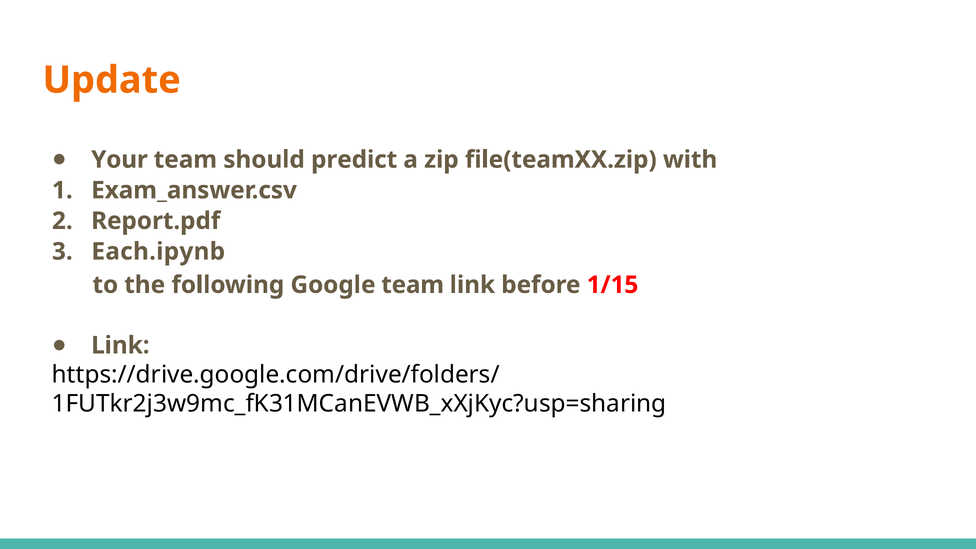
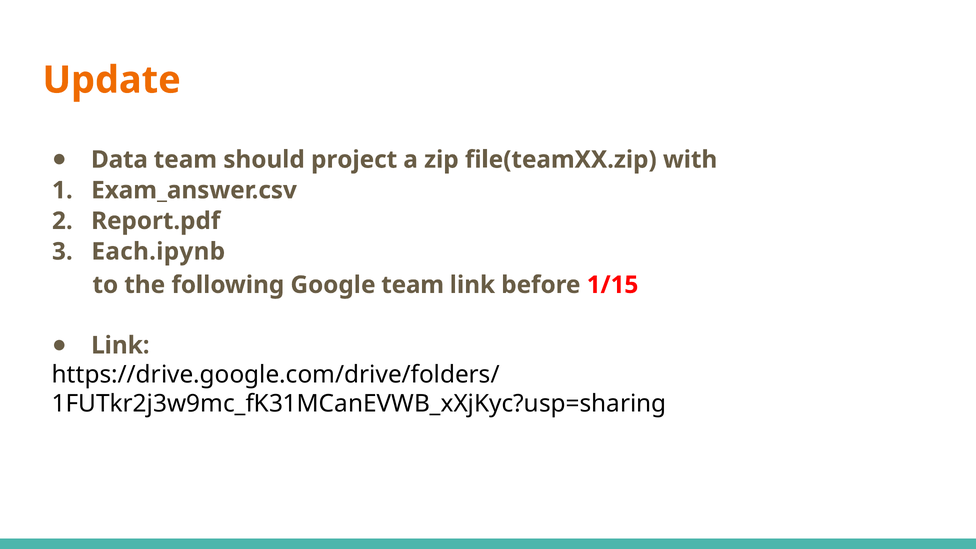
Your: Your -> Data (119, 160)
predict: predict -> project (354, 160)
